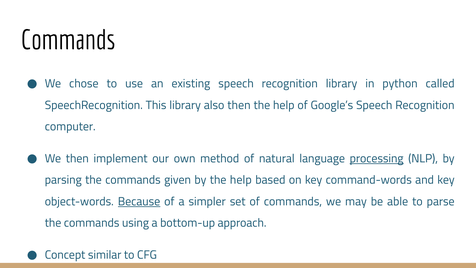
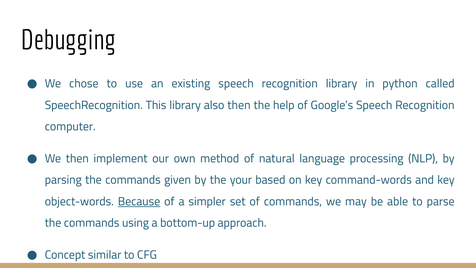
Commands: Commands -> Debugging (68, 40)
processing underline: present -> none (377, 158)
by the help: help -> your (241, 180)
